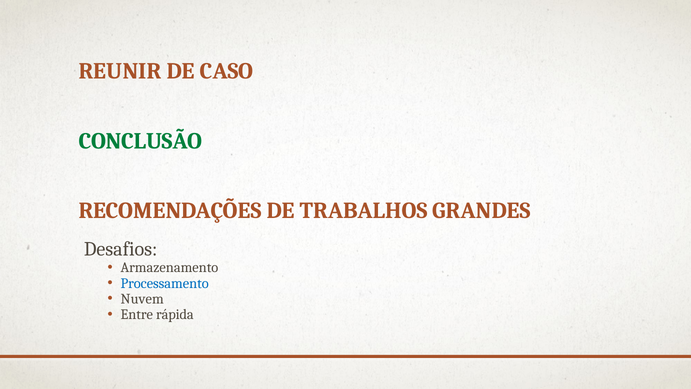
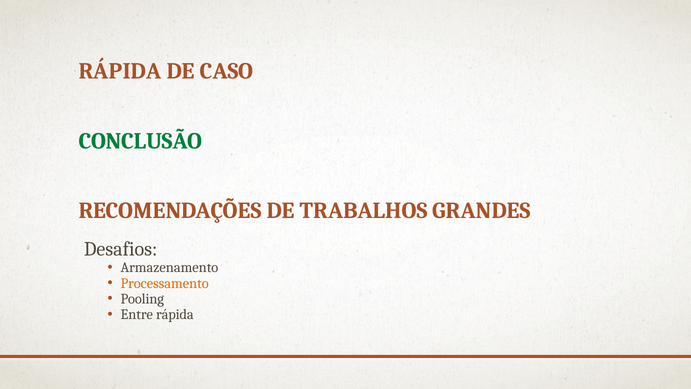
REUNIR: REUNIR -> RÁPIDA (120, 71)
Processamento colour: blue -> orange (165, 283)
Nuvem: Nuvem -> Pooling (142, 299)
